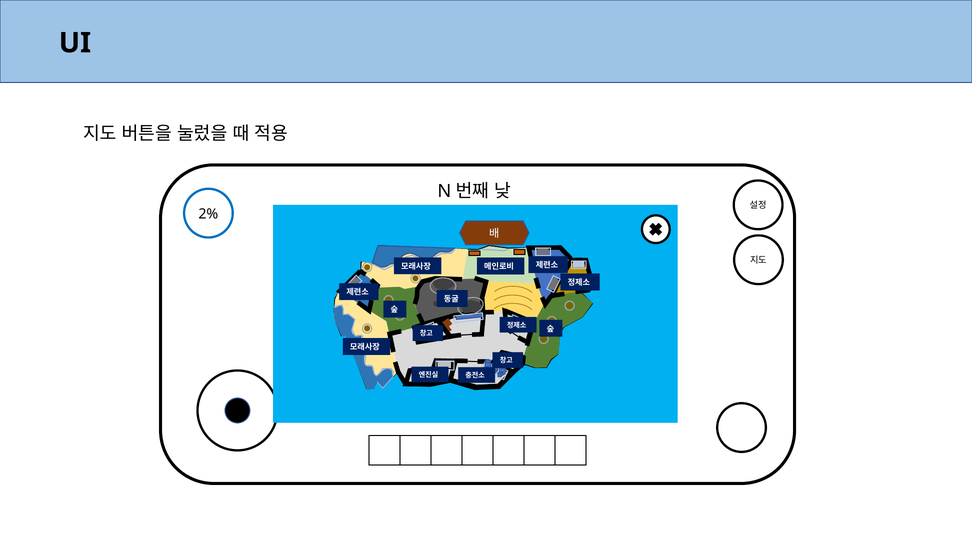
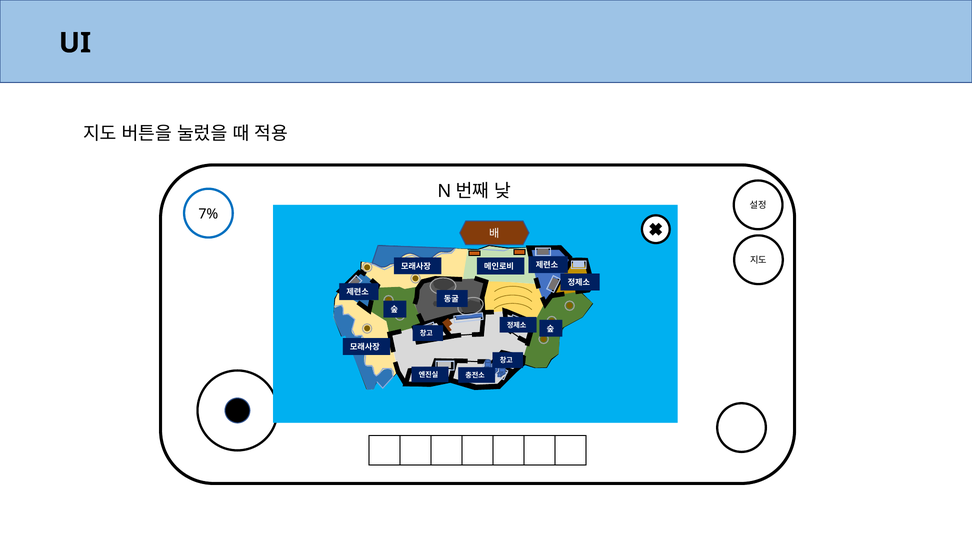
2%: 2% -> 7% (208, 214)
